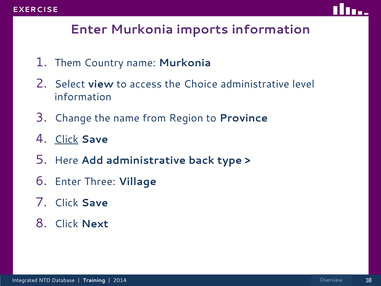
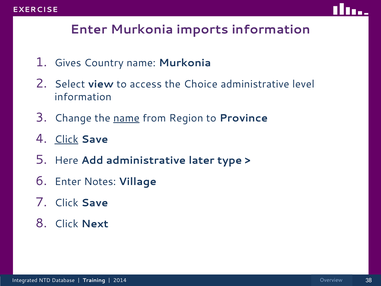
Them: Them -> Gives (68, 63)
name underline: none -> present (126, 118)
back: back -> later (202, 160)
Three: Three -> Notes (100, 181)
